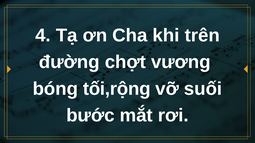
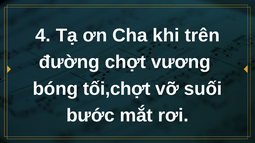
tối,rộng: tối,rộng -> tối,chợt (117, 89)
